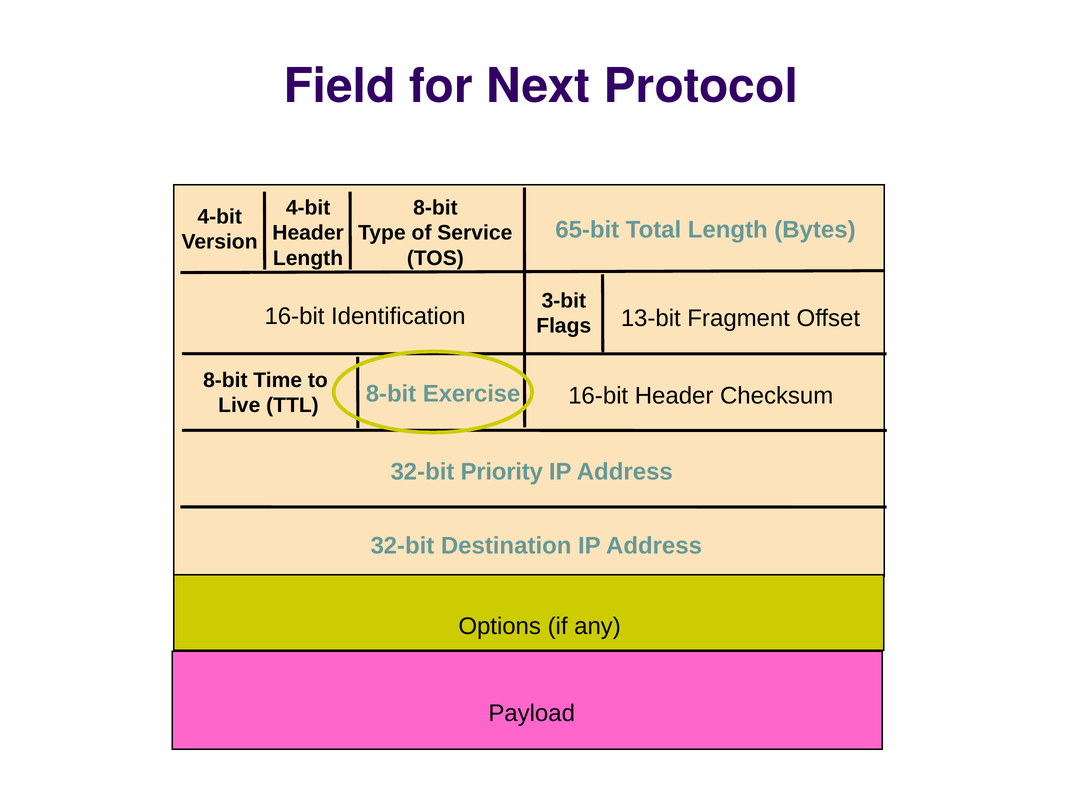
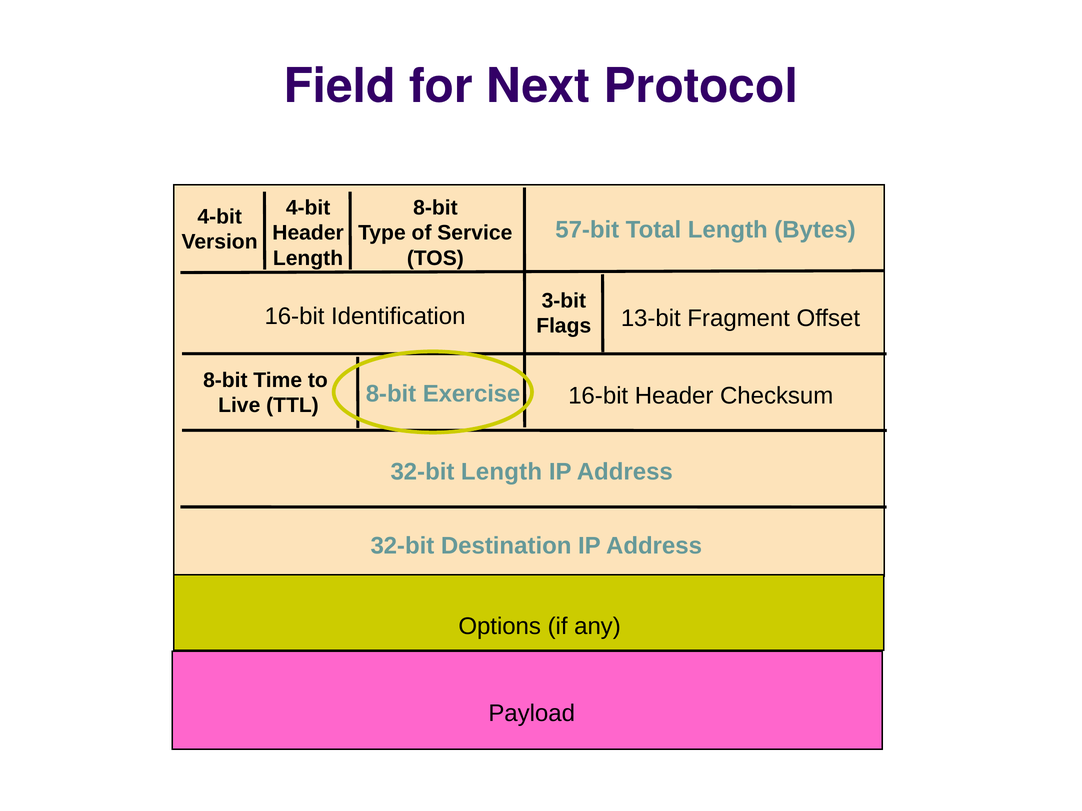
65-bit: 65-bit -> 57-bit (587, 230)
32-bit Priority: Priority -> Length (502, 472)
